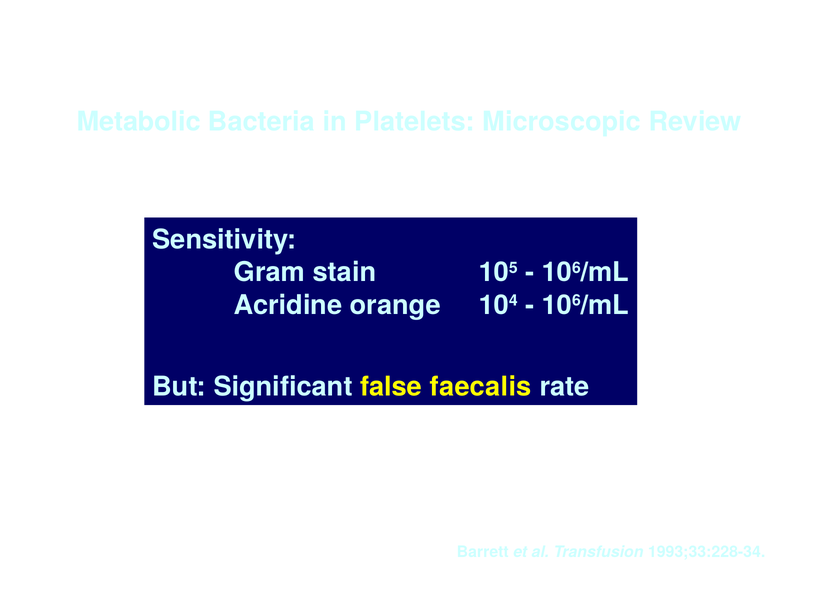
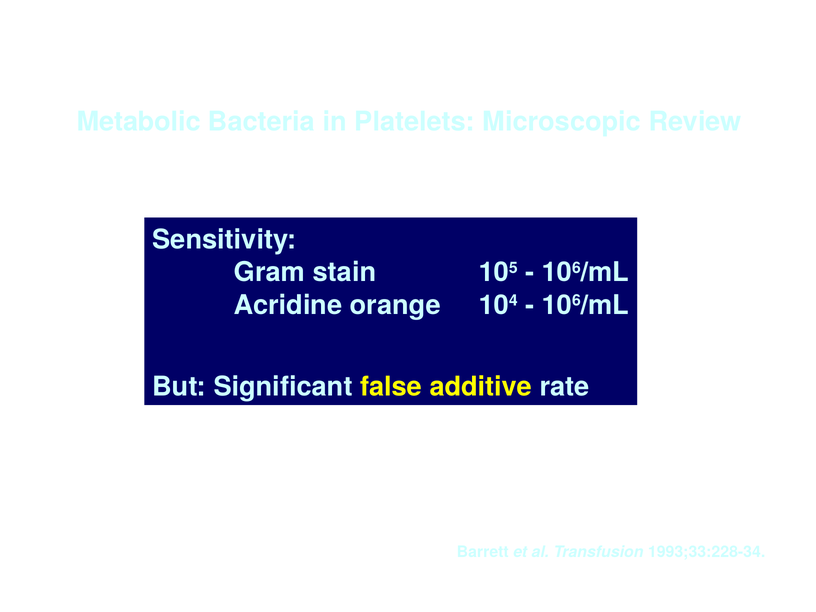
faecalis: faecalis -> additive (481, 387)
